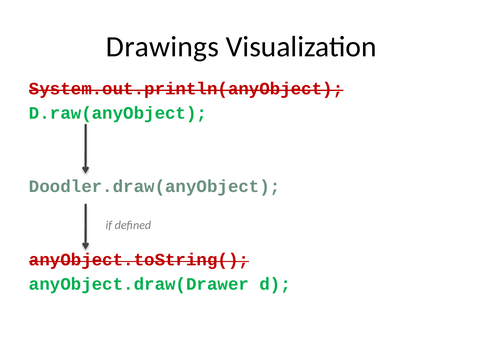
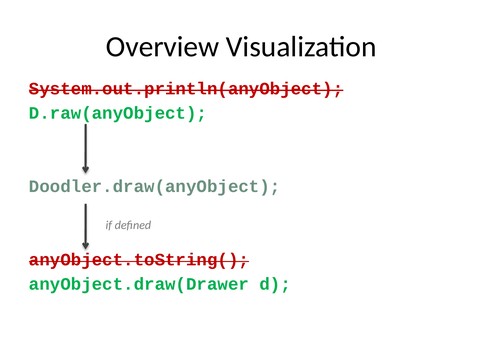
Drawings: Drawings -> Overview (163, 47)
